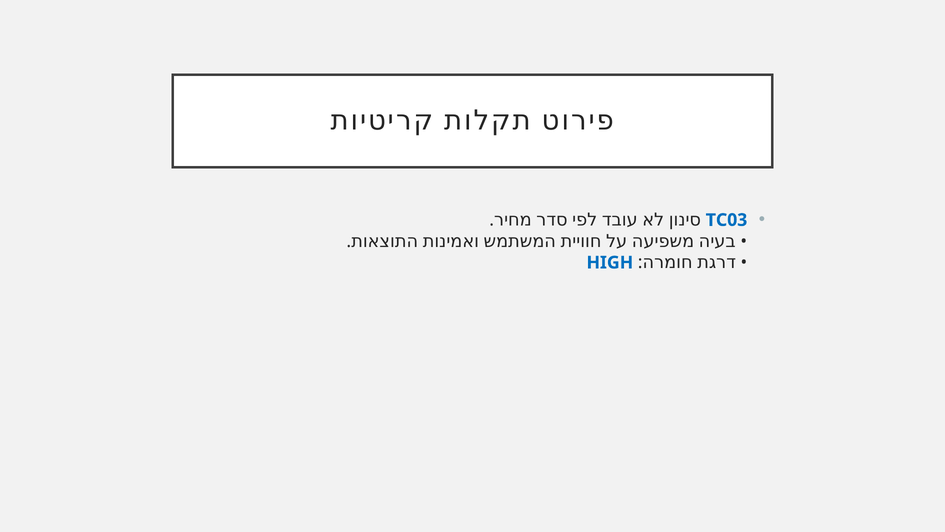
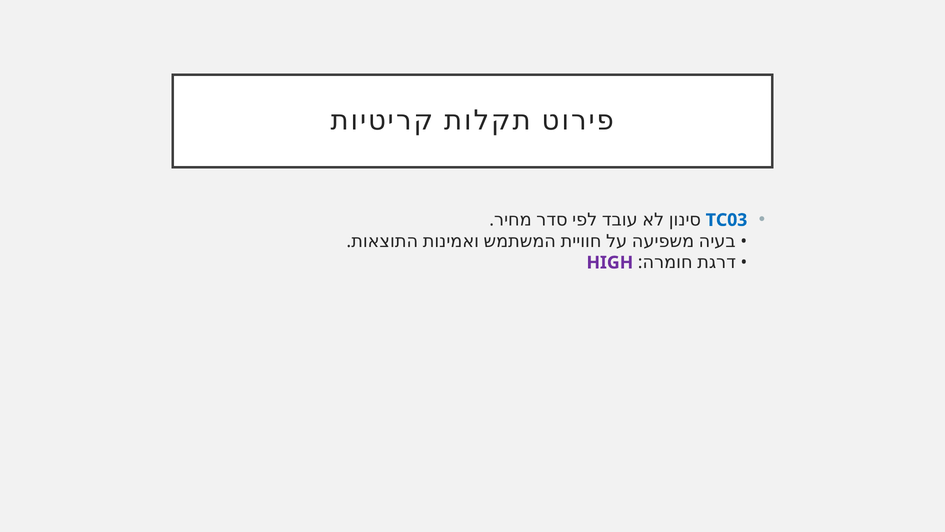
HIGH colour: blue -> purple (610, 262)
